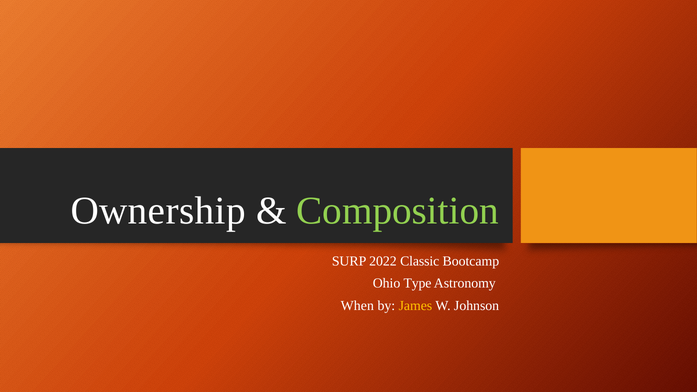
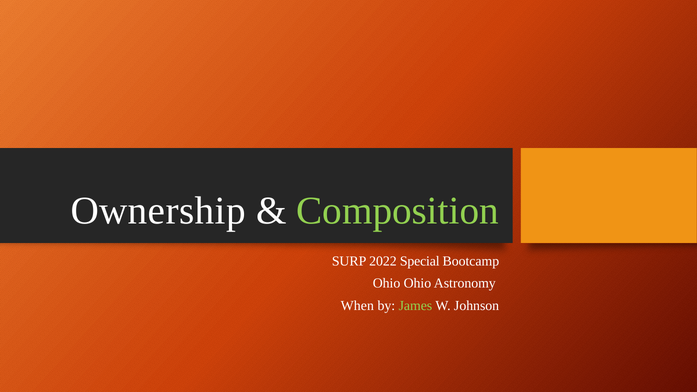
Classic: Classic -> Special (420, 261)
Ohio Type: Type -> Ohio (417, 283)
James colour: yellow -> light green (415, 306)
